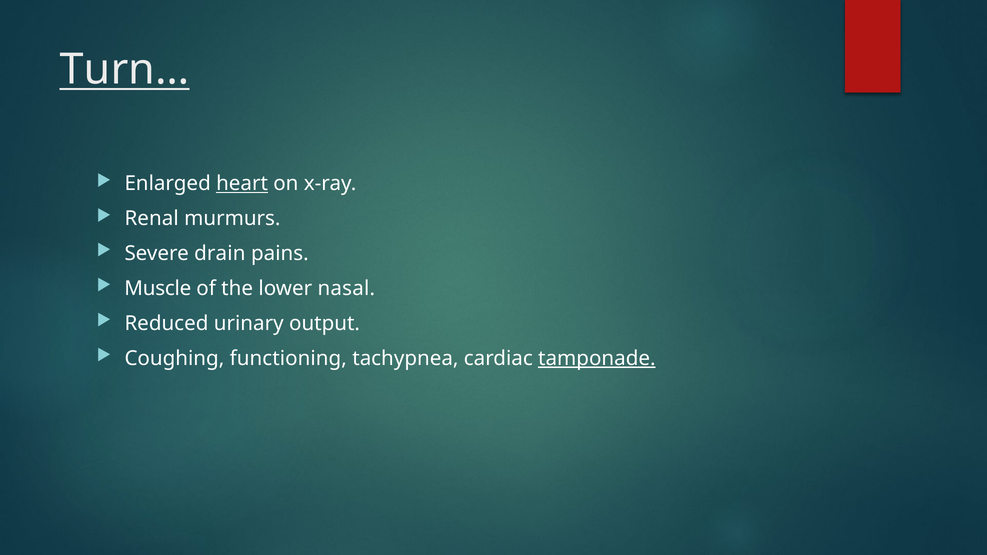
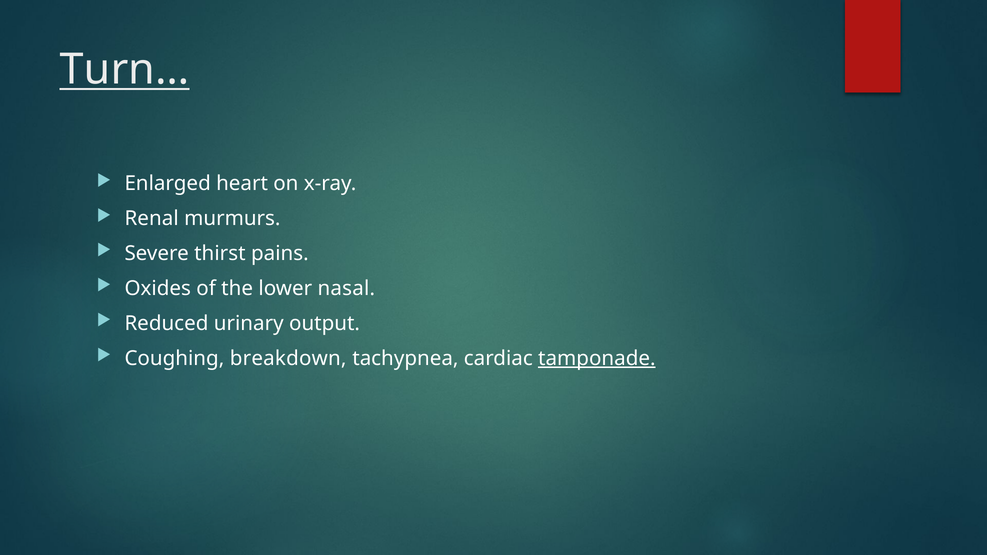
heart underline: present -> none (242, 184)
drain: drain -> thirst (220, 254)
Muscle: Muscle -> Oxides (158, 289)
functioning: functioning -> breakdown (288, 359)
